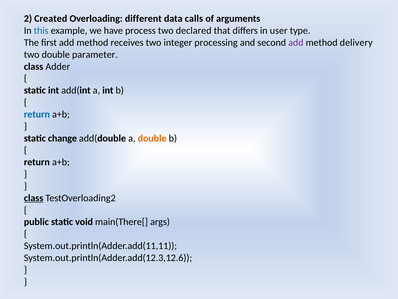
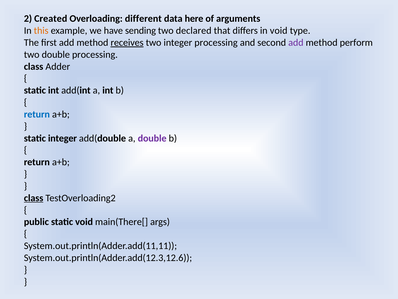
calls: calls -> here (194, 19)
this colour: blue -> orange (41, 31)
process: process -> sending (141, 31)
in user: user -> void (279, 31)
receives underline: none -> present (127, 42)
delivery: delivery -> perform (356, 42)
double parameter: parameter -> processing (95, 54)
static change: change -> integer (62, 138)
double colour: orange -> purple (152, 138)
